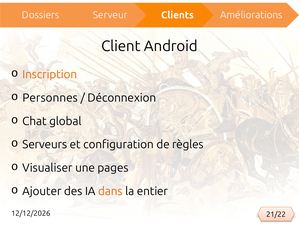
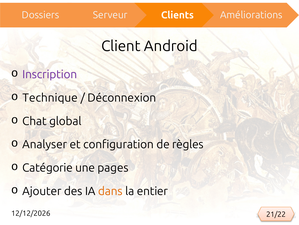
Inscription colour: orange -> purple (50, 74)
Personnes: Personnes -> Technique (50, 97)
Serveurs: Serveurs -> Analyser (45, 144)
Visualiser: Visualiser -> Catégorie (48, 167)
